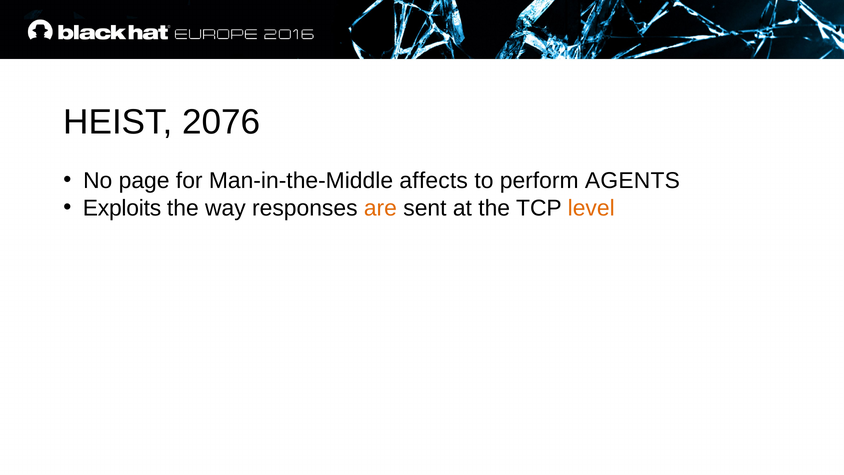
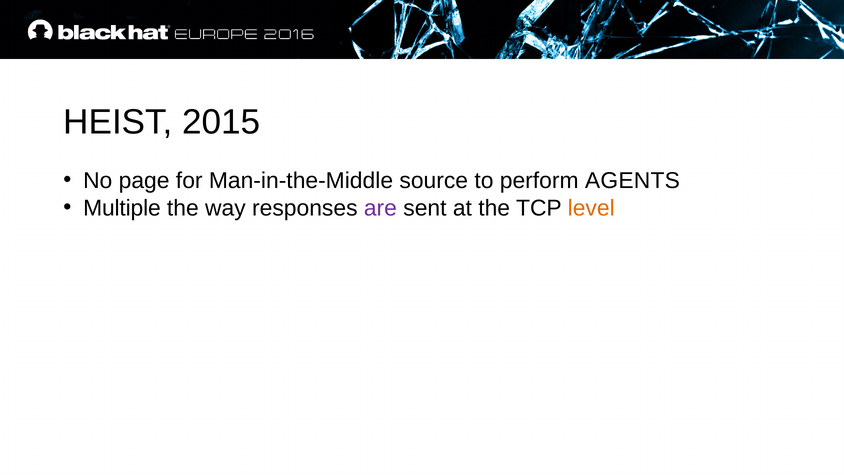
2076: 2076 -> 2015 (221, 122)
affects: affects -> source (434, 180)
Exploits: Exploits -> Multiple (122, 208)
are colour: orange -> purple (380, 208)
